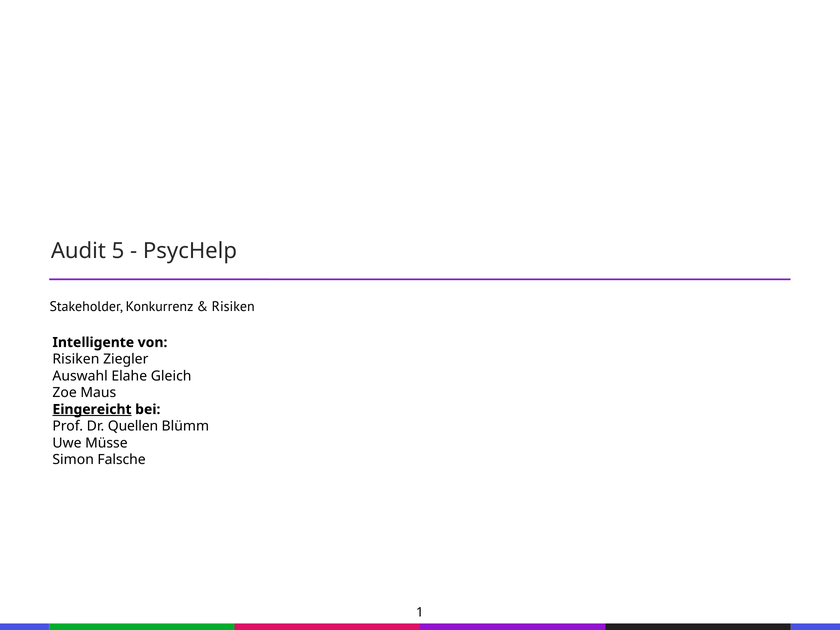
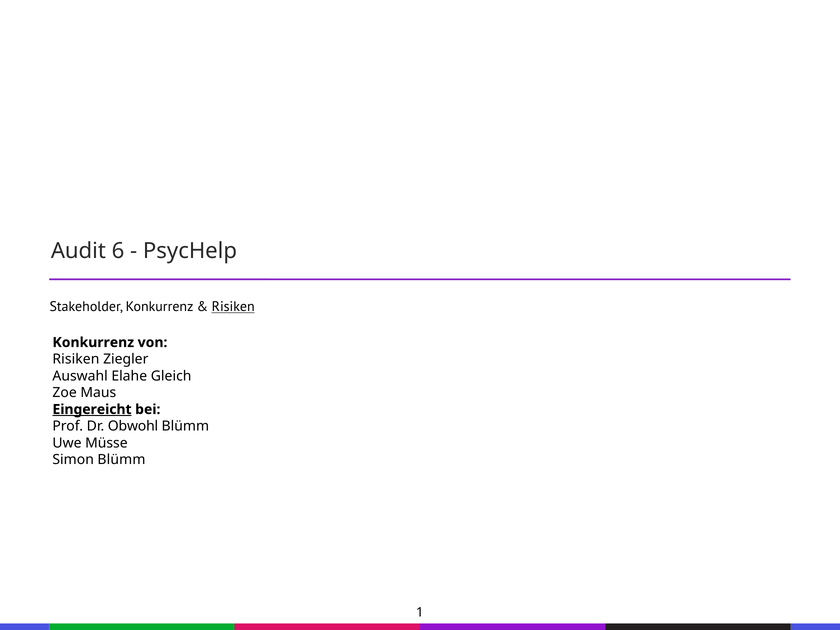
5: 5 -> 6 (118, 251)
Risiken underline: none -> present (233, 307)
Intelligente: Intelligente -> Konkurrenz (93, 342)
Quellen: Quellen -> Obwohl (133, 426)
Simon Falsche: Falsche -> Blümm (121, 460)
